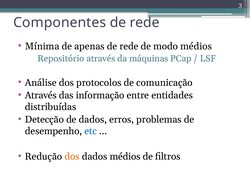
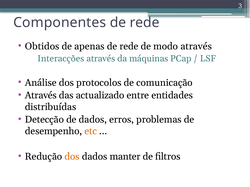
Mínima: Mínima -> Obtidos (42, 46)
modo médios: médios -> através (196, 46)
Repositório: Repositório -> Interacções (61, 59)
informação: informação -> actualizado (100, 96)
etc colour: blue -> orange (91, 131)
dados médios: médios -> manter (125, 157)
